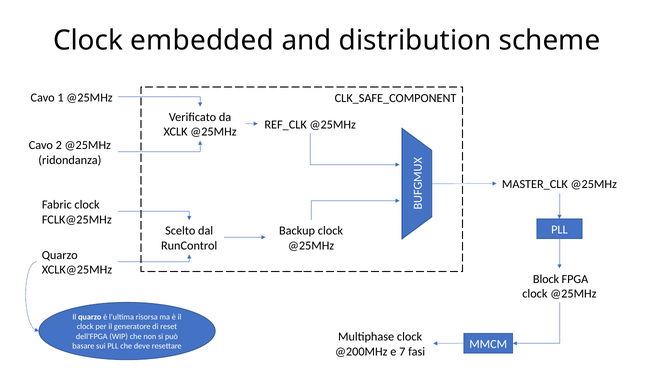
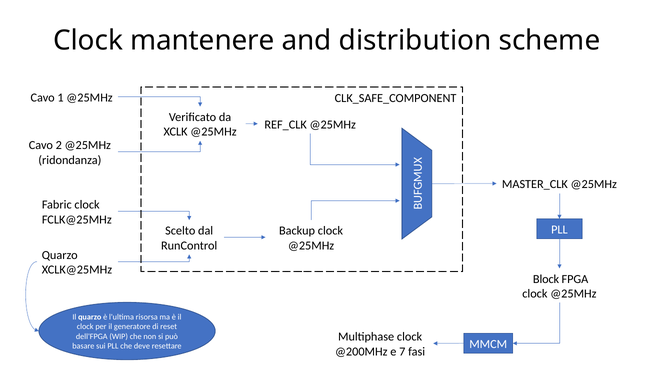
embedded: embedded -> mantenere (202, 41)
